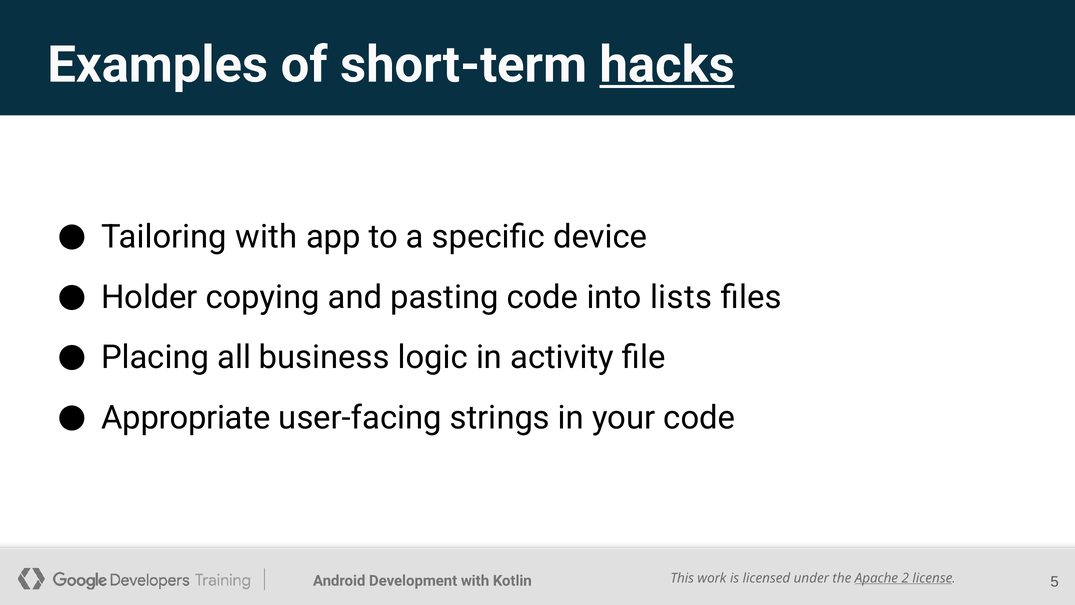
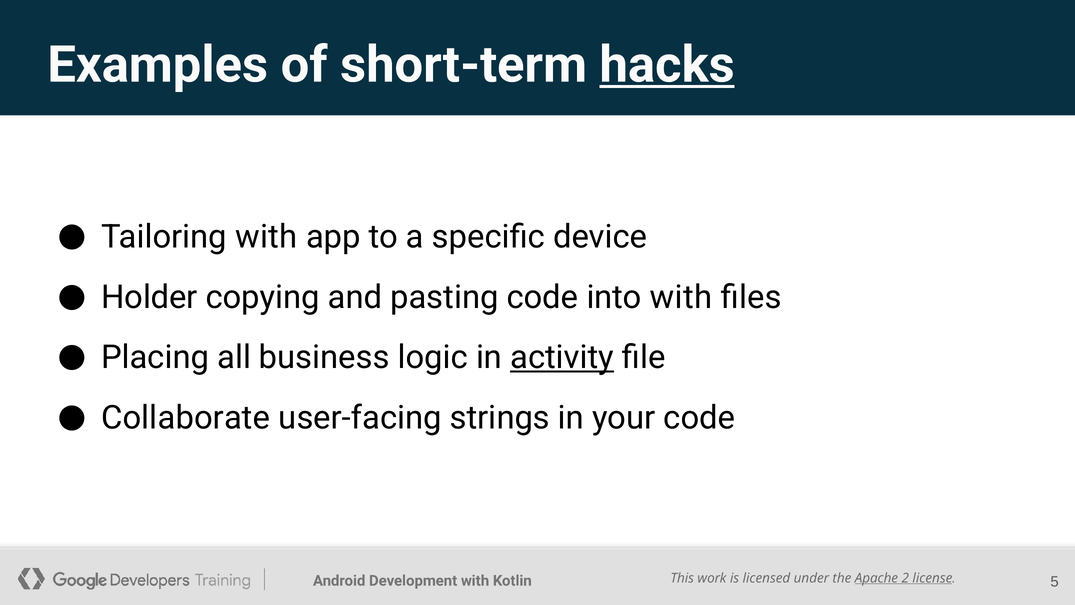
into lists: lists -> with (681, 297)
activity underline: none -> present (562, 357)
Appropriate: Appropriate -> Collaborate (186, 418)
